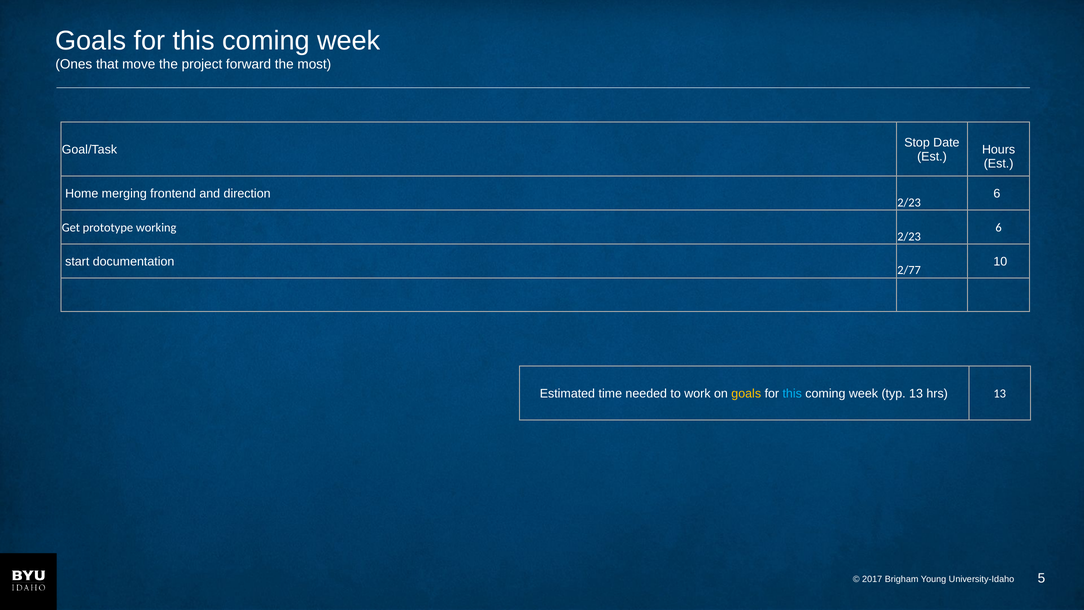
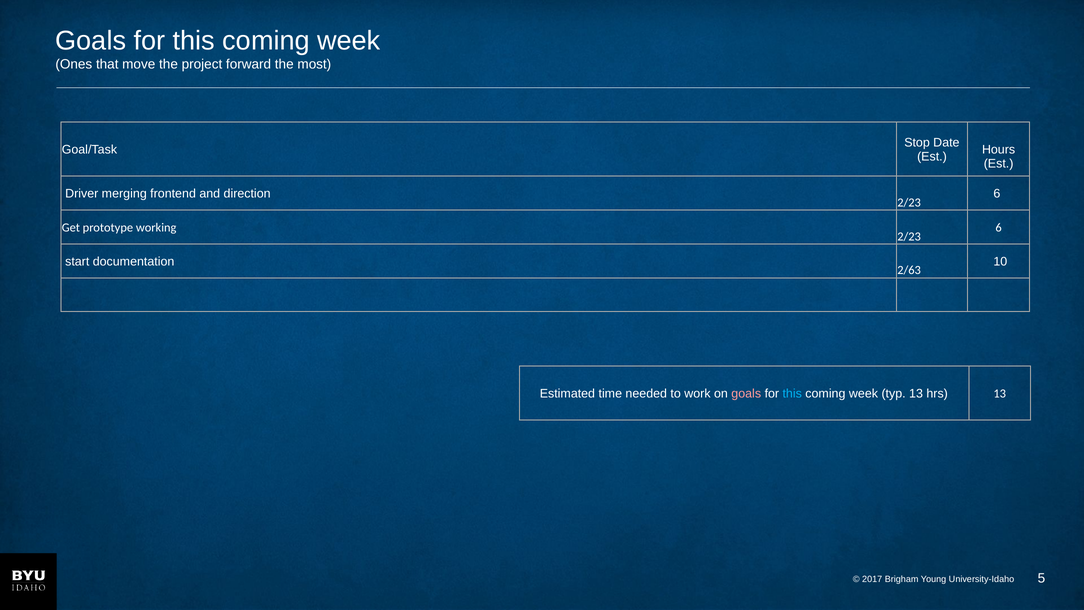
Home: Home -> Driver (82, 194)
2/77: 2/77 -> 2/63 (909, 270)
goals colour: yellow -> pink (746, 394)
